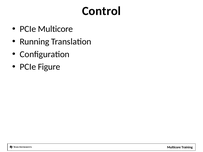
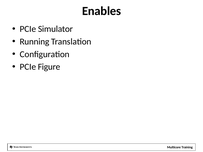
Control: Control -> Enables (102, 11)
PCIe Multicore: Multicore -> Simulator (55, 29)
